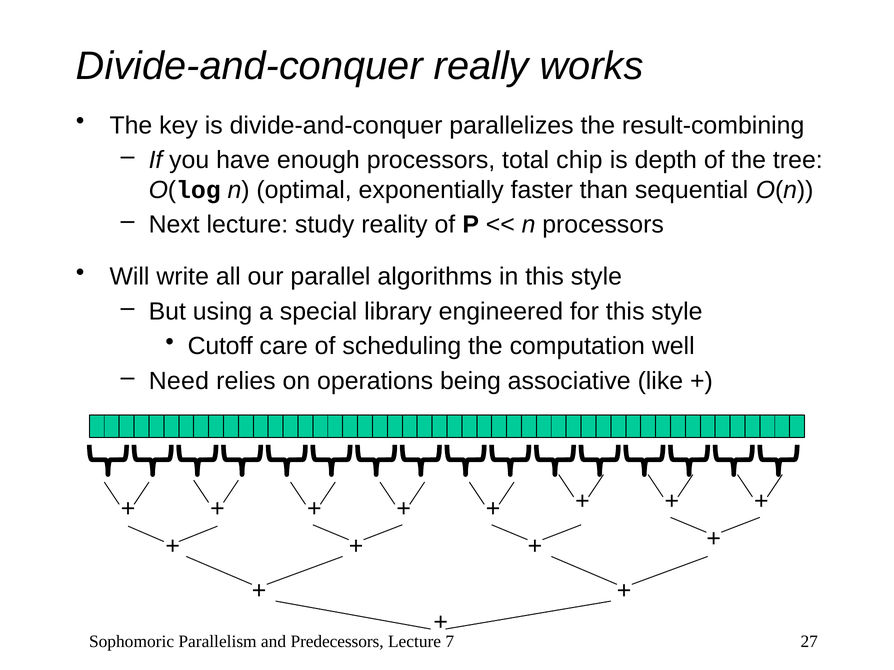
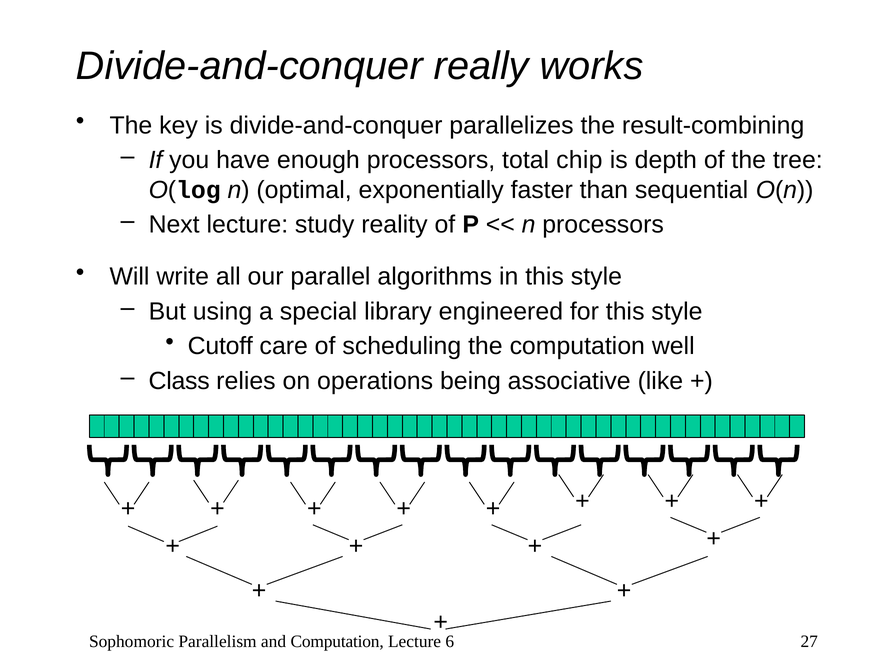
Need: Need -> Class (179, 381)
and Predecessors: Predecessors -> Computation (337, 642)
7: 7 -> 6 (450, 642)
